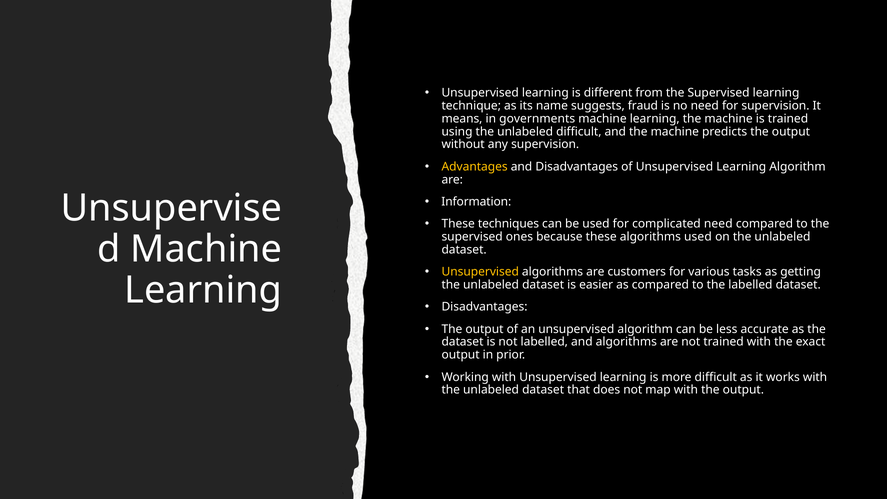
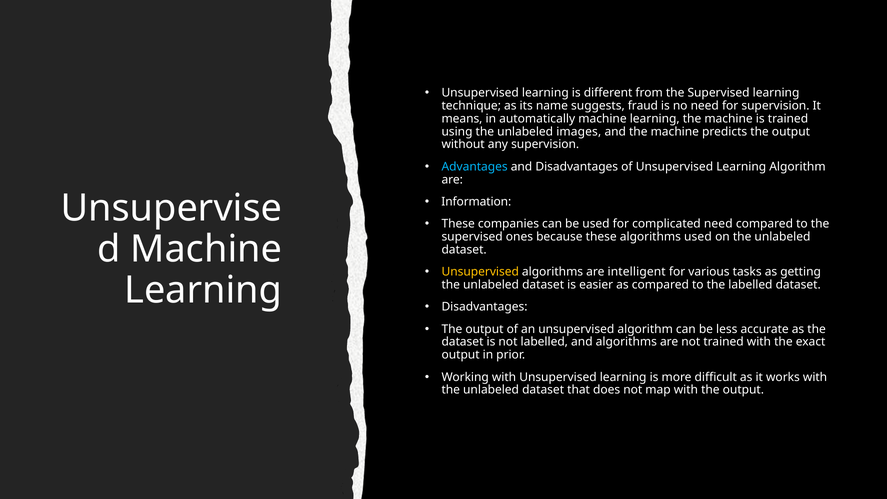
governments: governments -> automatically (537, 119)
unlabeled difficult: difficult -> images (579, 132)
Advantages colour: yellow -> light blue (475, 167)
techniques: techniques -> companies (508, 224)
customers: customers -> intelligent (637, 272)
